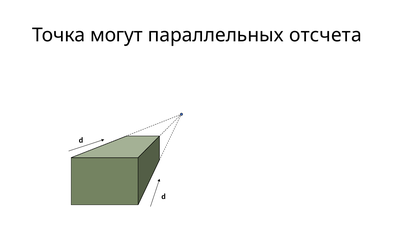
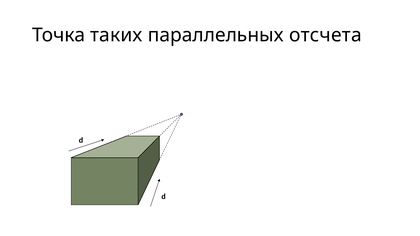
могут: могут -> таких (116, 35)
